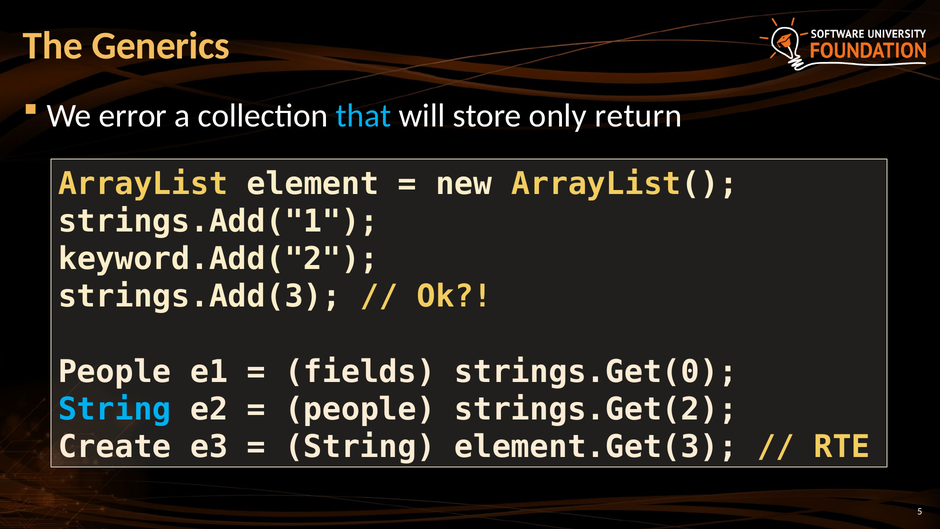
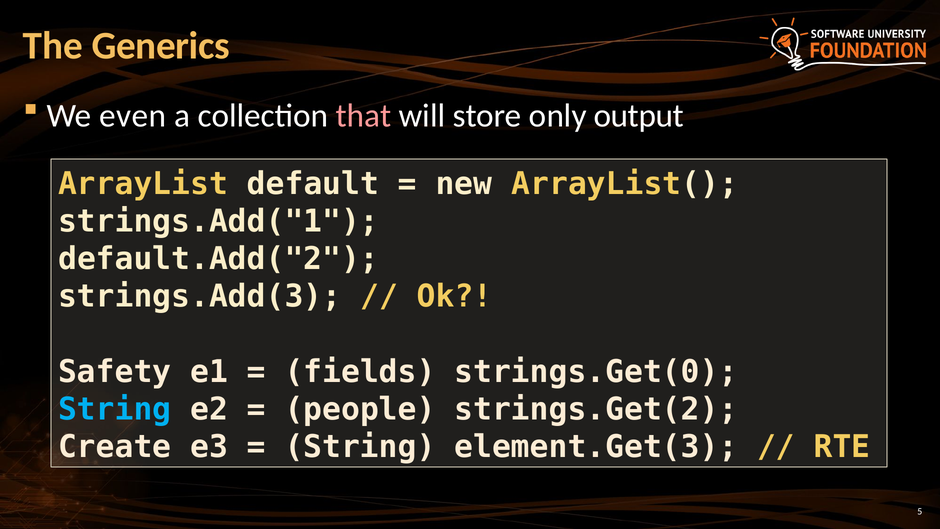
error: error -> even (133, 116)
that colour: light blue -> pink (364, 116)
return: return -> output (639, 116)
element: element -> default (313, 184)
keyword.Add("2: keyword.Add("2 -> default.Add("2 (218, 259)
People: People -> Safety (115, 372)
